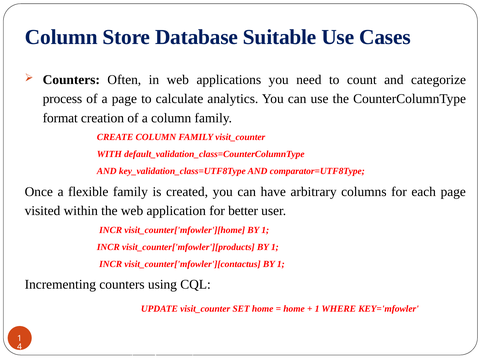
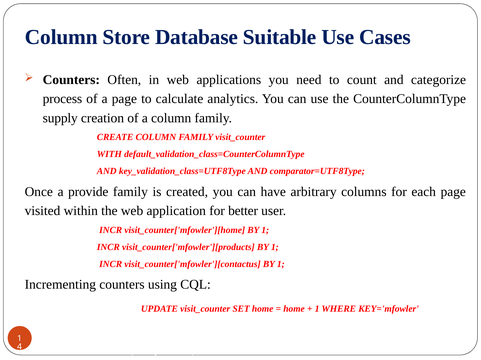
format: format -> supply (60, 118)
flexible: flexible -> provide (88, 192)
